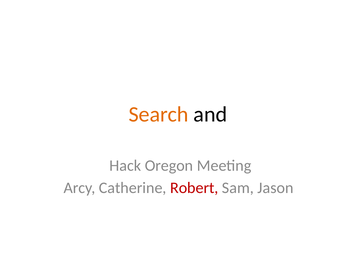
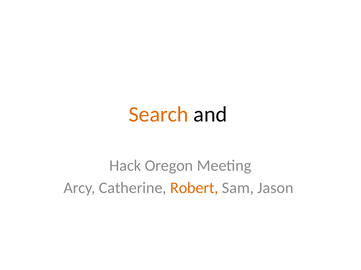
Robert colour: red -> orange (194, 188)
